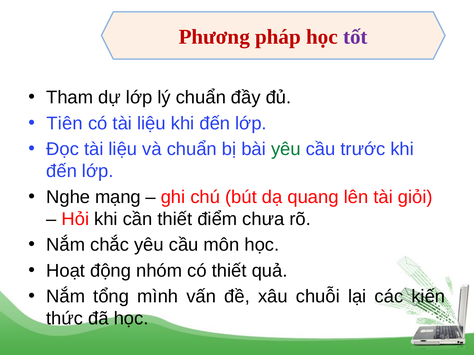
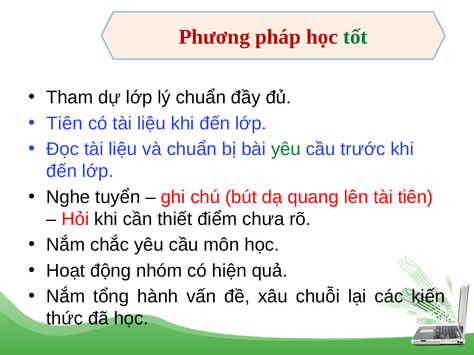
tốt colour: purple -> green (355, 37)
mạng: mạng -> tuyển (118, 197)
tài giỏi: giỏi -> tiên (415, 197)
có thiết: thiết -> hiện (229, 271)
mình: mình -> hành (158, 297)
